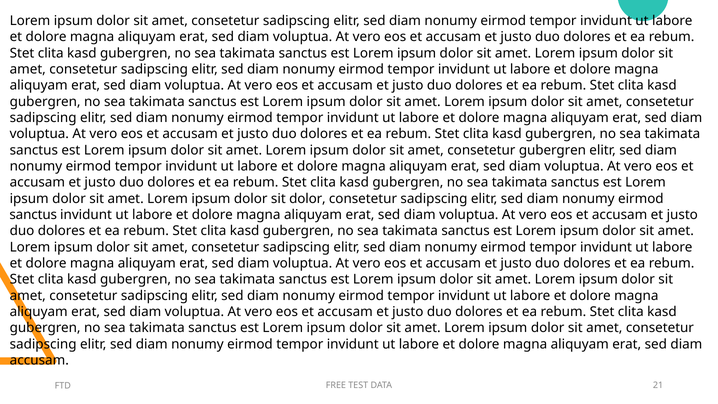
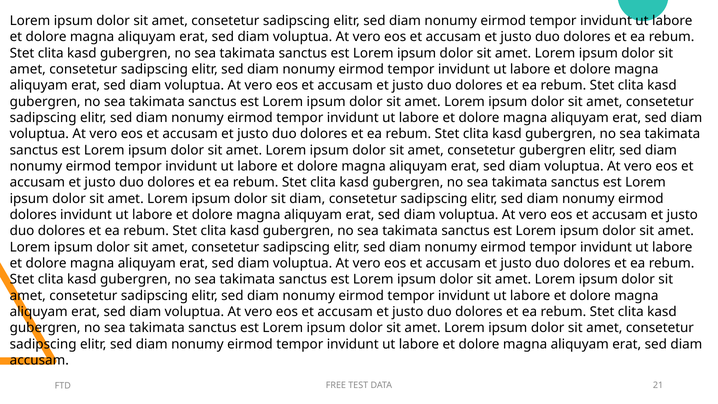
sit dolor: dolor -> diam (307, 199)
sanctus: sanctus -> dolores (33, 215)
